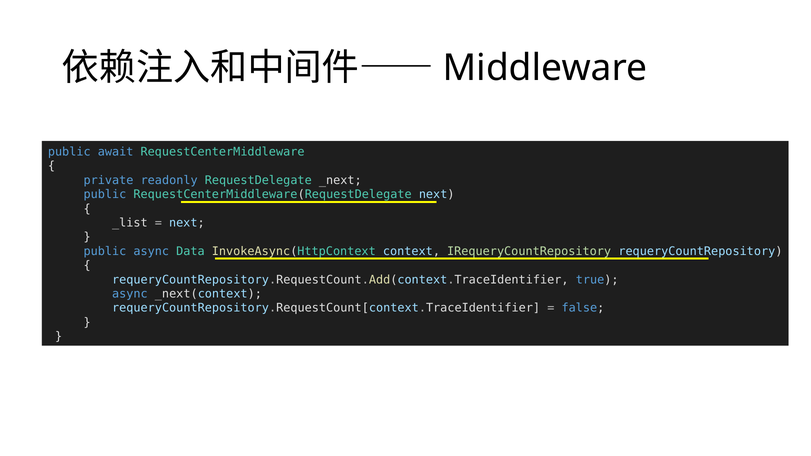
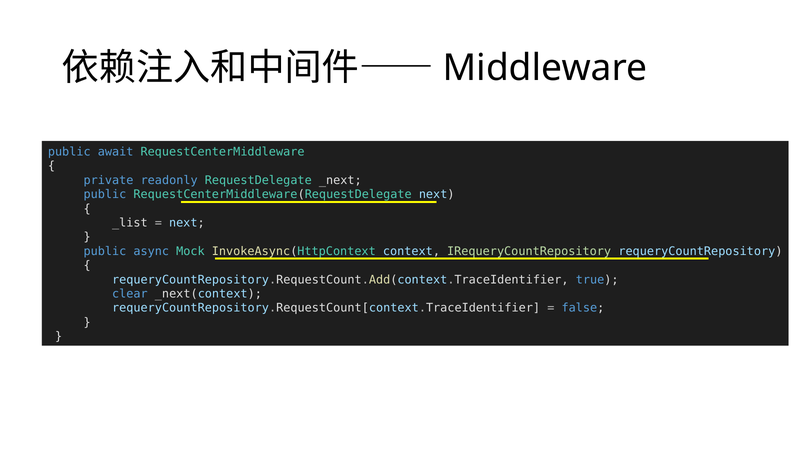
Data: Data -> Mock (190, 251)
async: async -> clear (130, 294)
